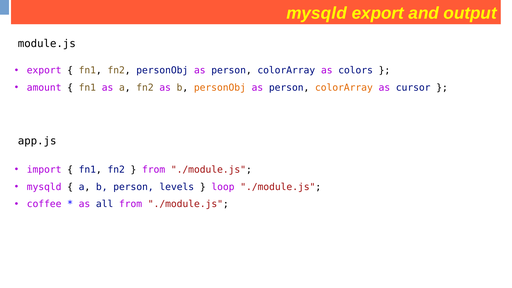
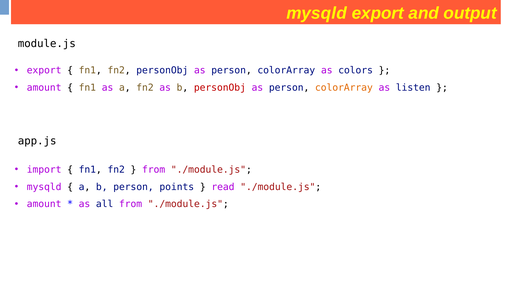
personObj colour: orange -> red (220, 88)
cursor: cursor -> listen (413, 88)
levels: levels -> points (177, 187)
loop: loop -> read (223, 187)
coffee: coffee -> amount (44, 204)
